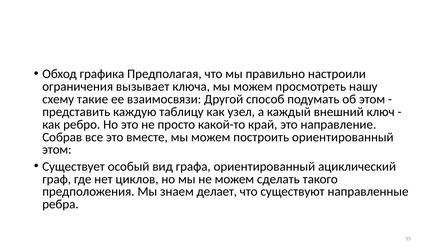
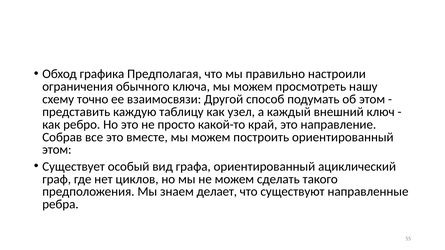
вызывает: вызывает -> обычного (143, 87)
такие: такие -> точно (93, 99)
